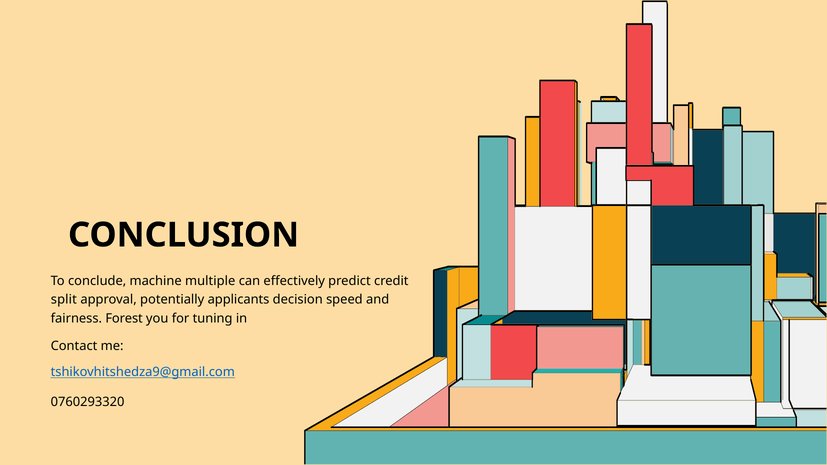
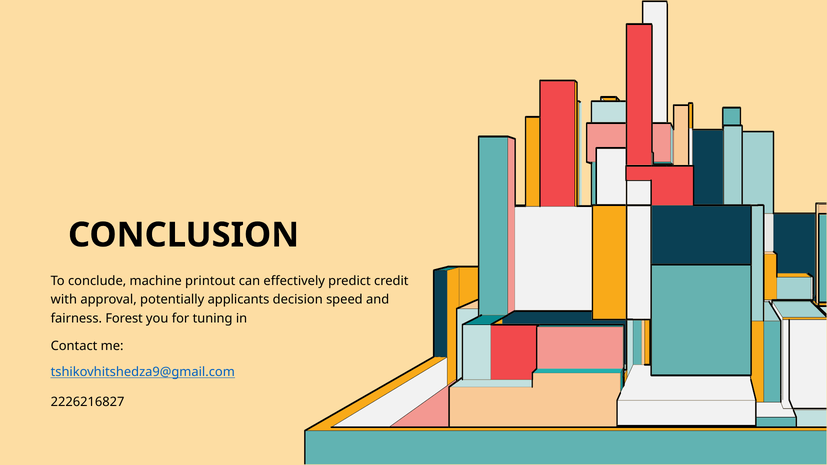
multiple: multiple -> printout (210, 281)
split: split -> with (64, 300)
0760293320: 0760293320 -> 2226216827 (88, 402)
